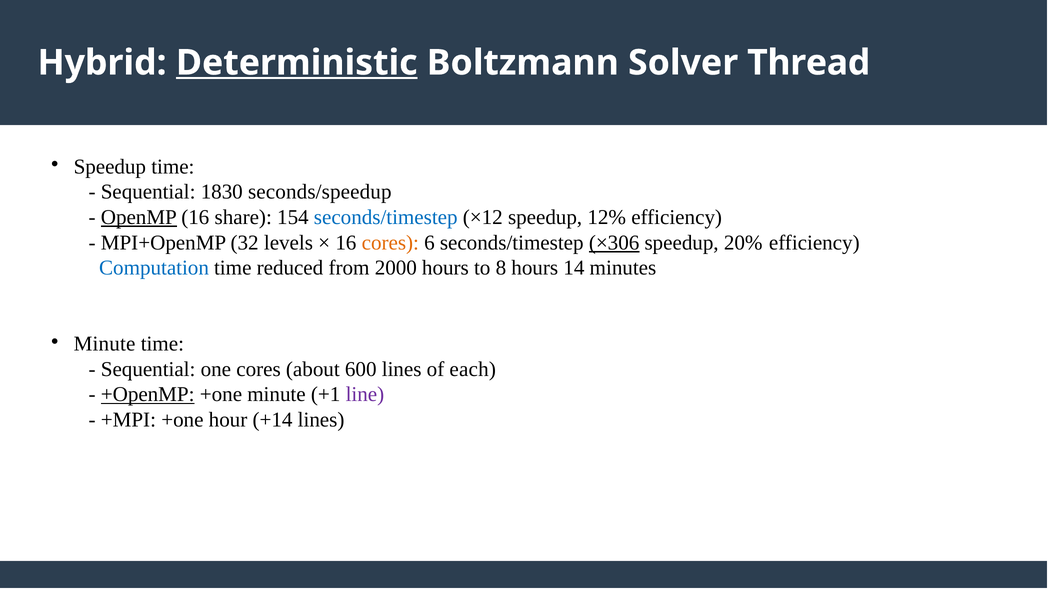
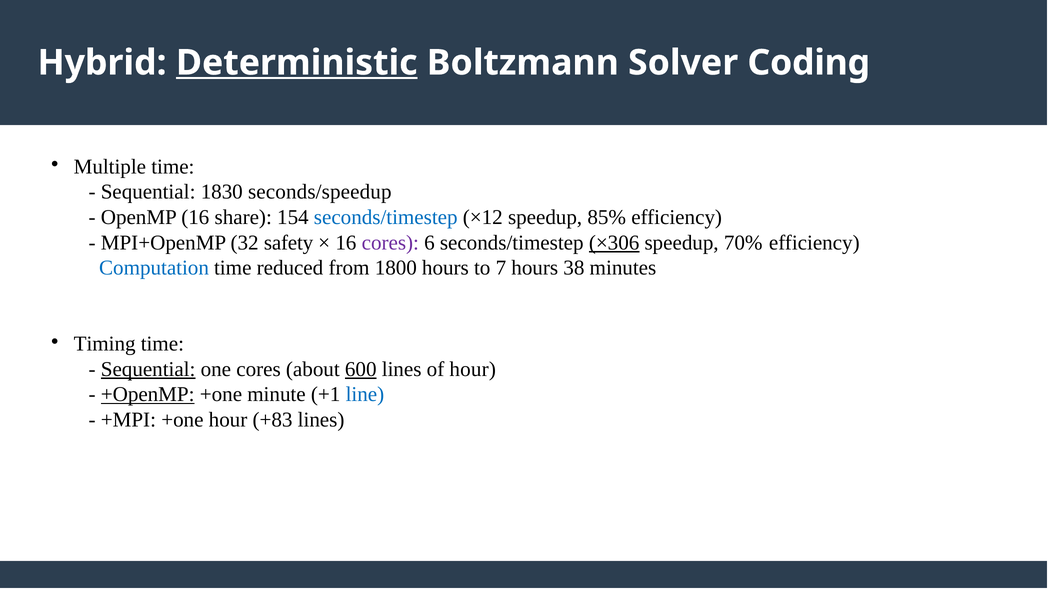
Thread: Thread -> Coding (809, 63)
Speedup: Speedup -> Multiple (110, 167)
OpenMP underline: present -> none (139, 217)
12%: 12% -> 85% (607, 217)
levels: levels -> safety (289, 243)
cores colour: orange -> purple (390, 243)
20%: 20% -> 70% (743, 243)
2000: 2000 -> 1800 (396, 268)
8: 8 -> 7 (501, 268)
14: 14 -> 38 (574, 268)
Minute: Minute -> Timing (105, 344)
Sequential underline: none -> present (148, 370)
600 underline: none -> present (361, 370)
of each: each -> hour (473, 370)
line colour: purple -> blue (365, 395)
+14: +14 -> +83 (273, 420)
